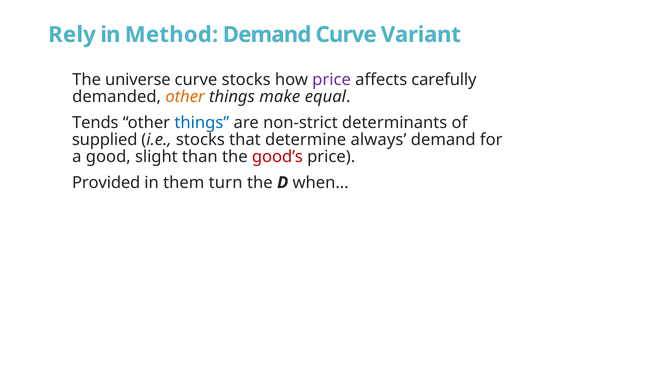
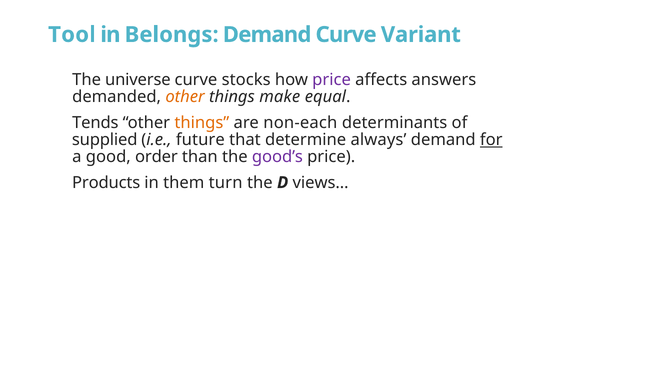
Rely: Rely -> Tool (72, 35)
Method: Method -> Belongs (172, 35)
carefully: carefully -> answers (444, 80)
things colour: blue -> orange (202, 123)
non-strict: non-strict -> non-each (300, 123)
i.e stocks: stocks -> future (200, 139)
for underline: none -> present (491, 139)
slight: slight -> order (156, 156)
good’s colour: red -> purple (277, 156)
Provided: Provided -> Products (106, 182)
when…: when… -> views… (321, 182)
